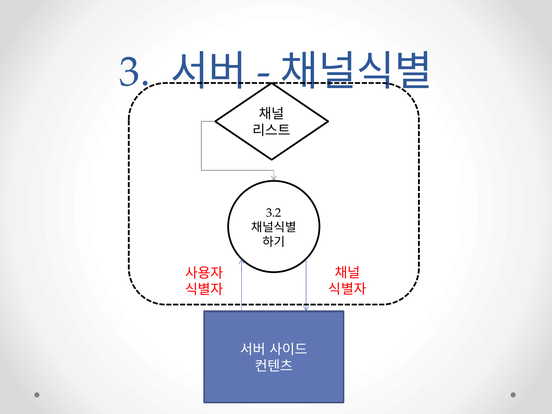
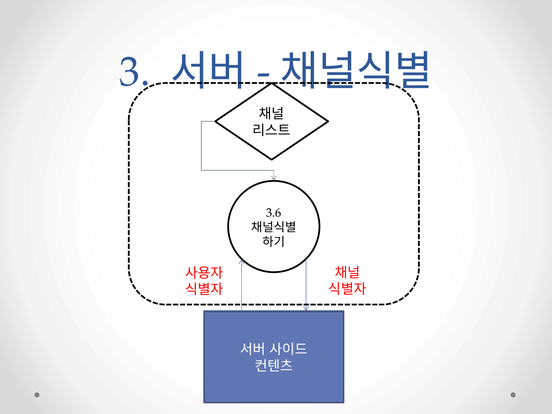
3.2: 3.2 -> 3.6 (274, 213)
